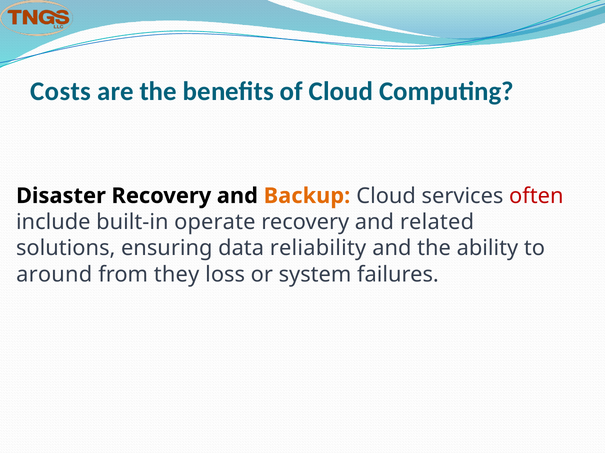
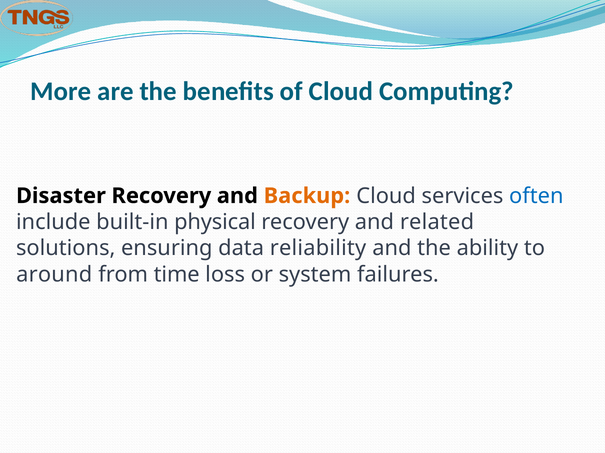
Costs: Costs -> More (61, 92)
often colour: red -> blue (536, 196)
operate: operate -> physical (215, 222)
they: they -> time (177, 275)
